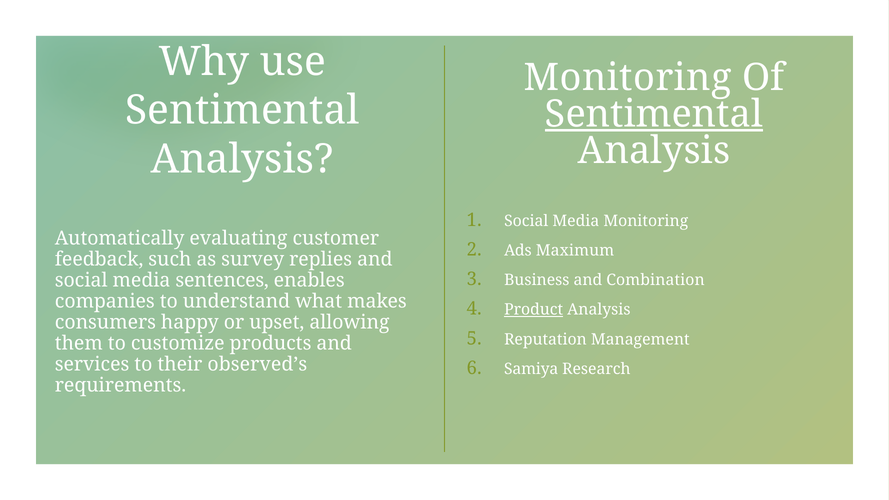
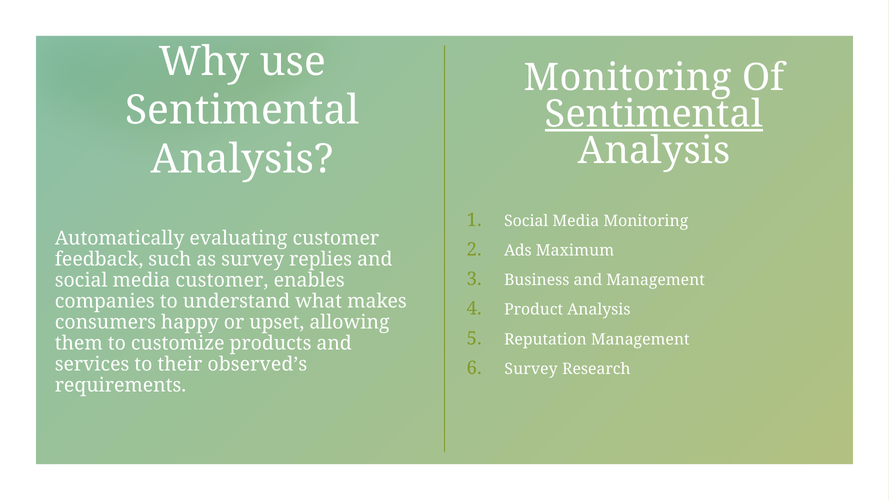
and Combination: Combination -> Management (656, 280)
media sentences: sentences -> customer (222, 280)
Product underline: present -> none (534, 310)
Samiya: Samiya -> Survey (531, 369)
